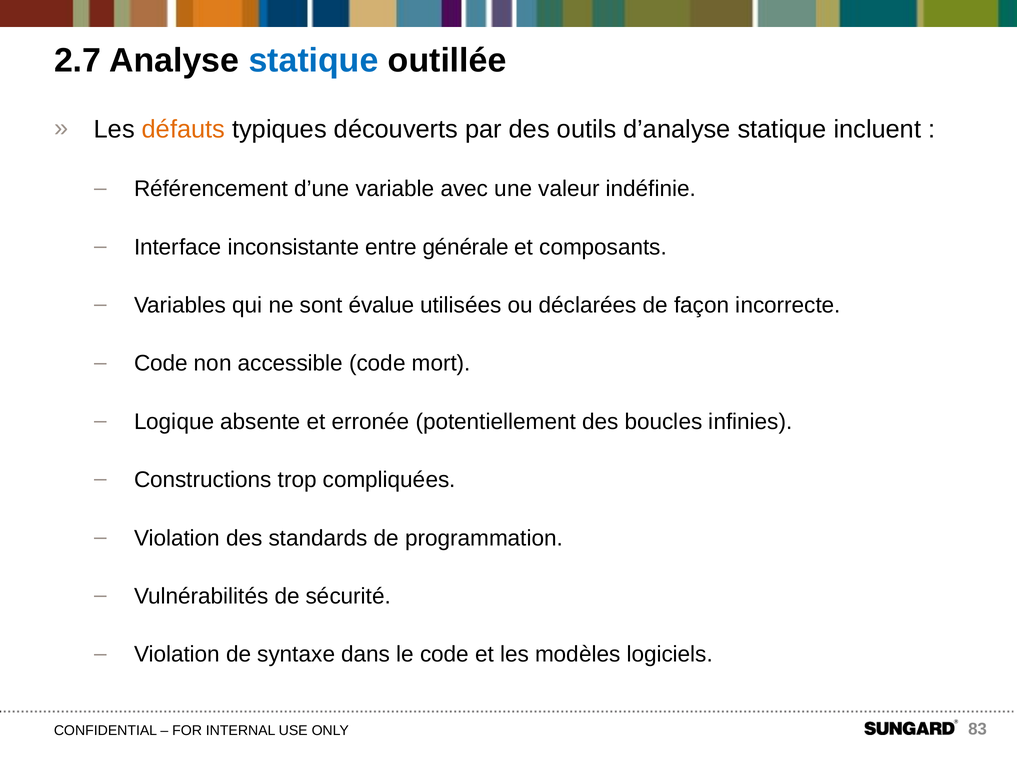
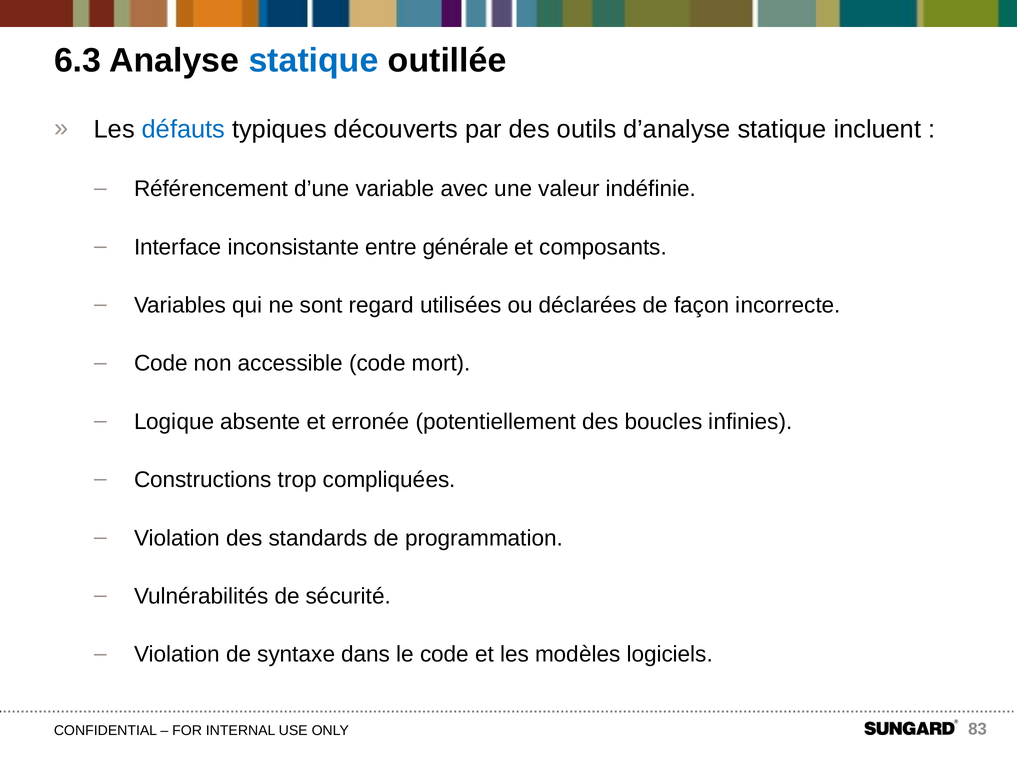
2.7: 2.7 -> 6.3 (78, 61)
défauts colour: orange -> blue (184, 129)
évalue: évalue -> regard (381, 305)
